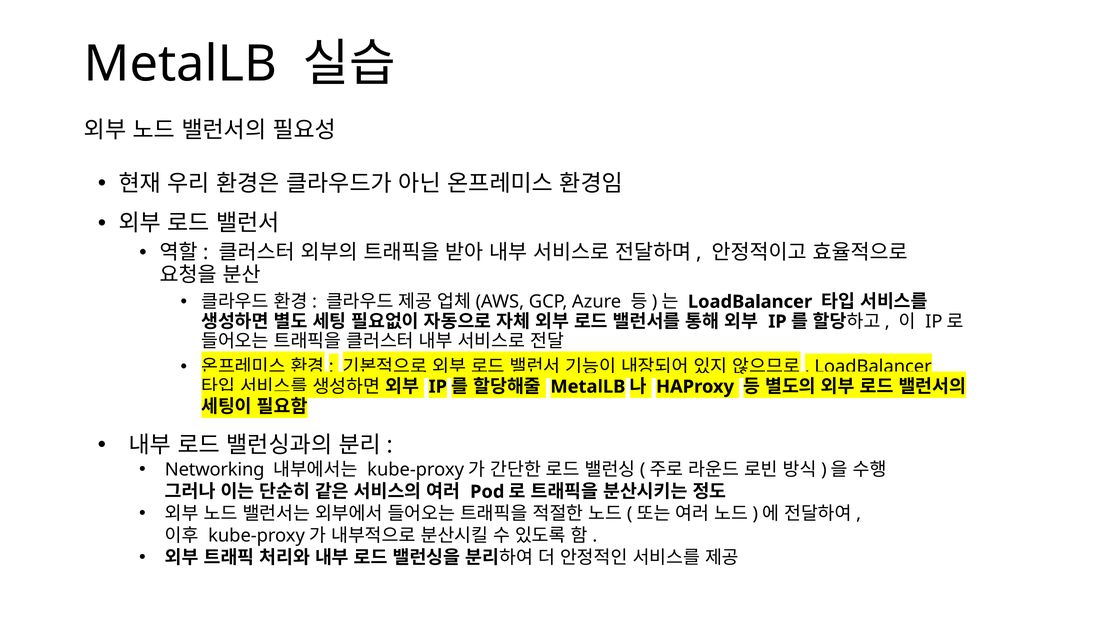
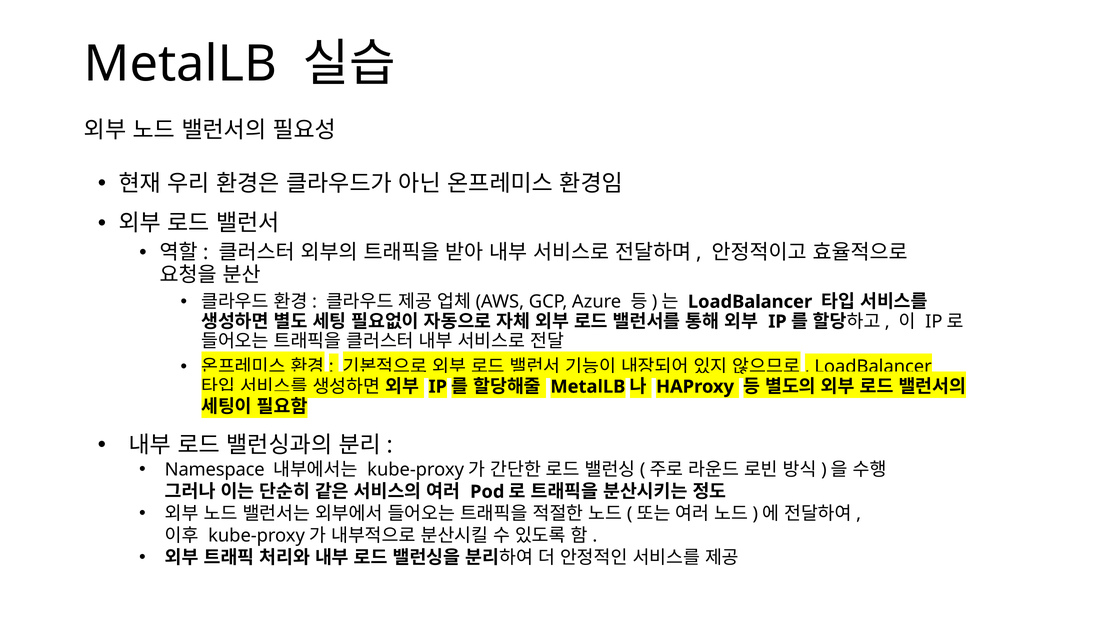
Networking: Networking -> Namespace (215, 470)
